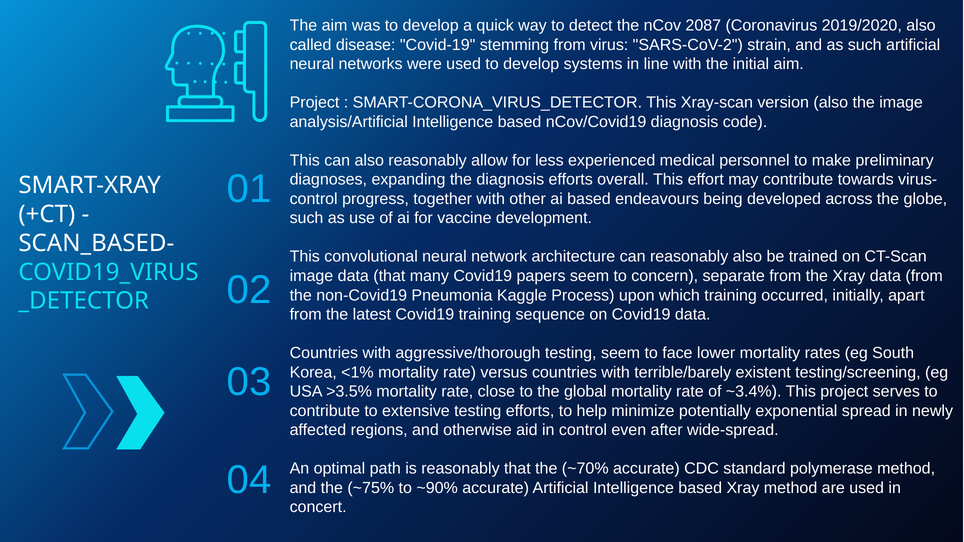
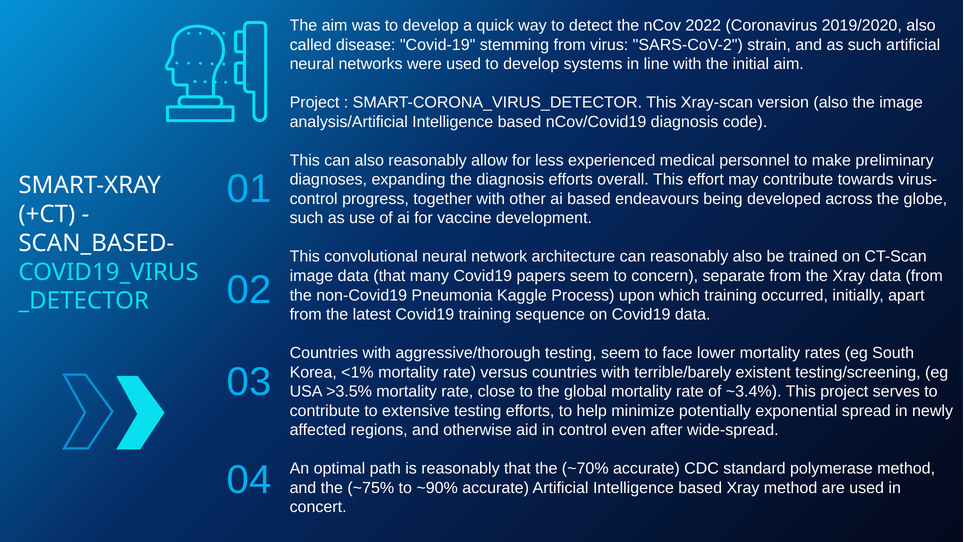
2087: 2087 -> 2022 (703, 26)
